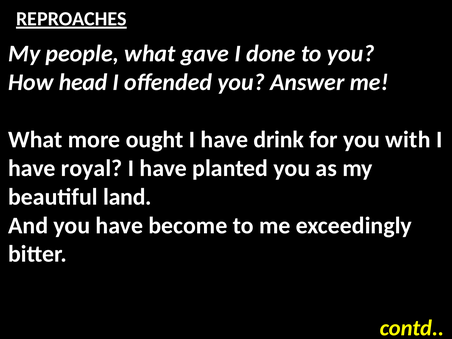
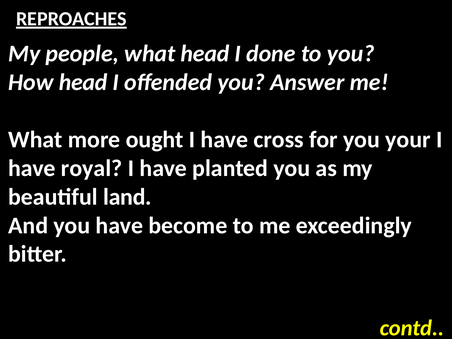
what gave: gave -> head (205, 54)
drink: drink -> cross (279, 140)
with: with -> your (408, 140)
